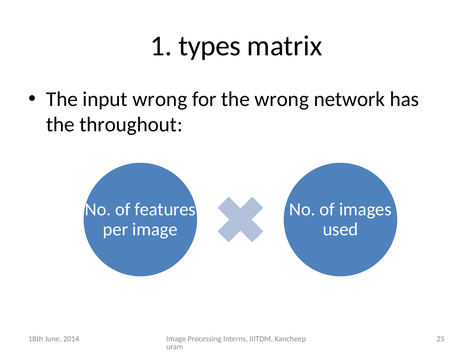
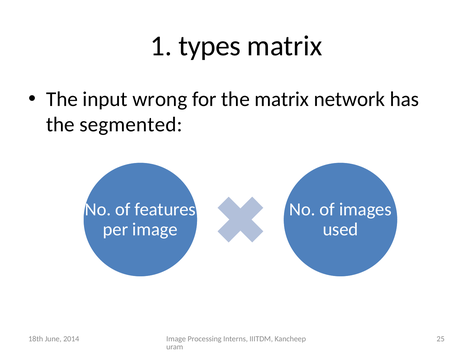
the wrong: wrong -> matrix (282, 99)
throughout: throughout -> segmented (131, 124)
